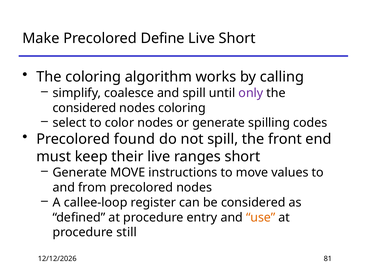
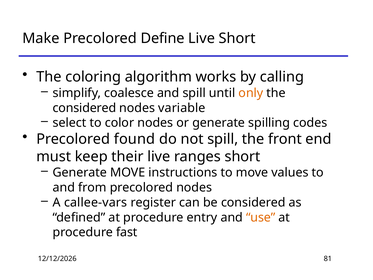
only colour: purple -> orange (251, 93)
nodes coloring: coloring -> variable (182, 108)
callee-loop: callee-loop -> callee-vars (96, 202)
still: still -> fast (127, 232)
